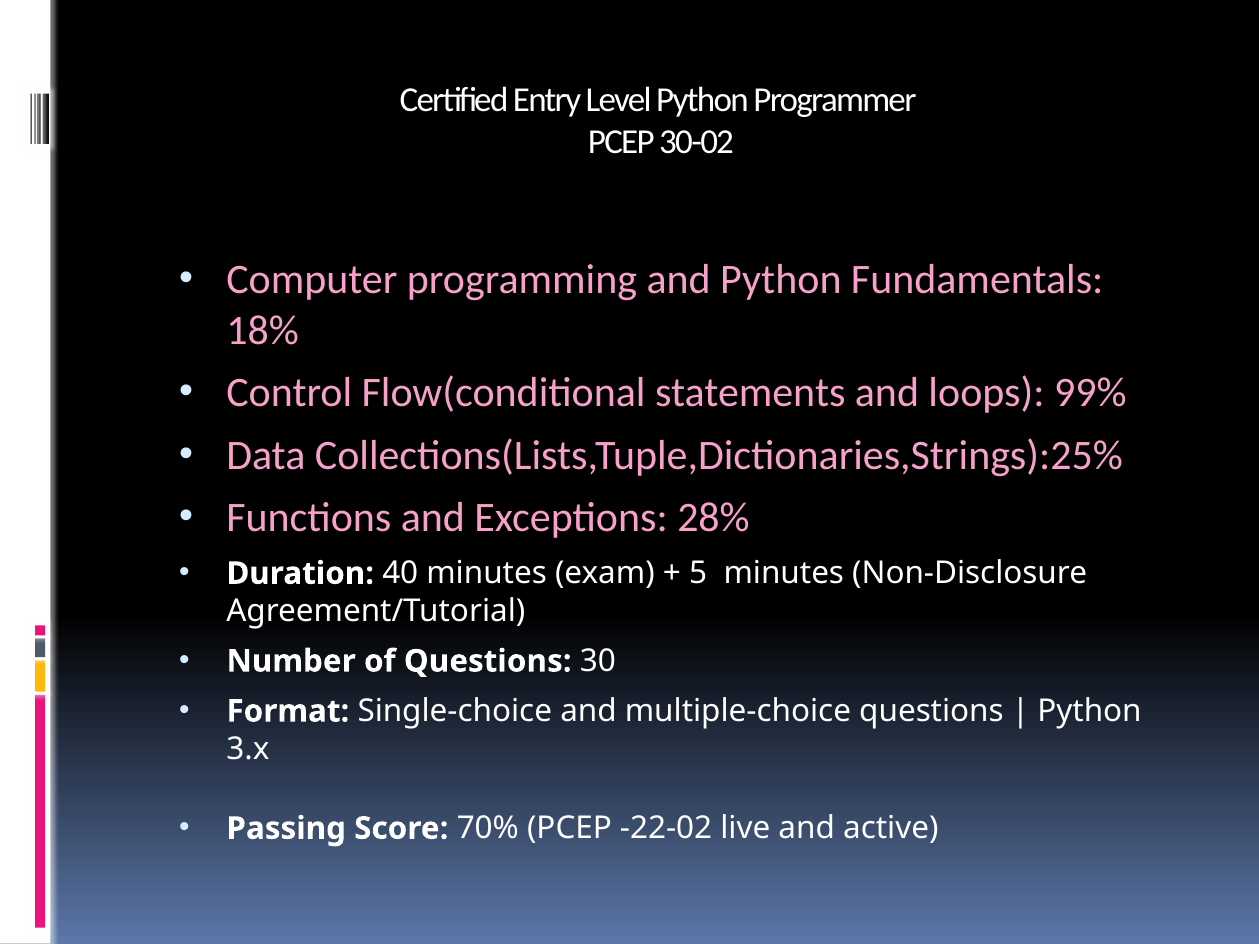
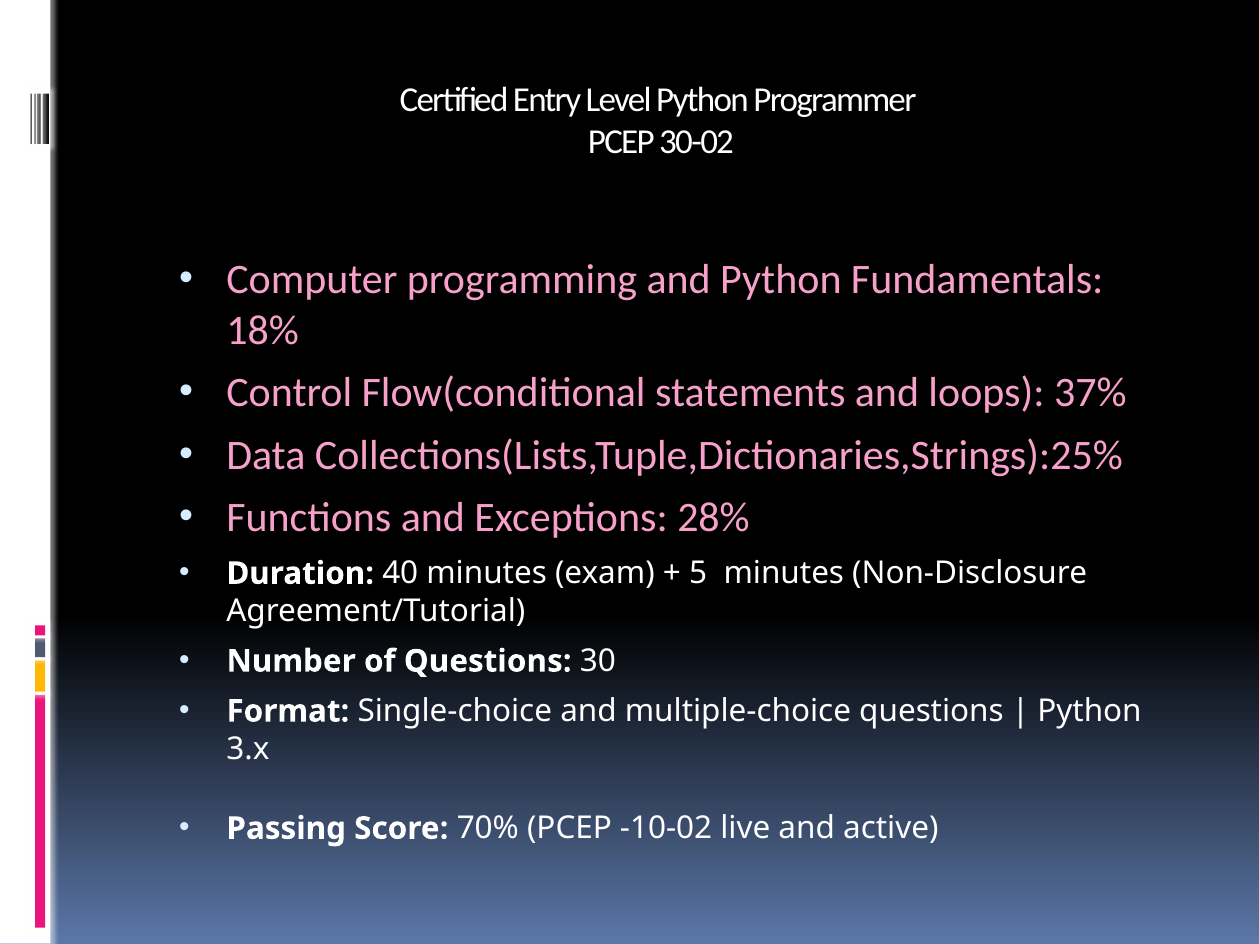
99%: 99% -> 37% (1090, 393)
-22-02: -22-02 -> -10-02 (666, 829)
